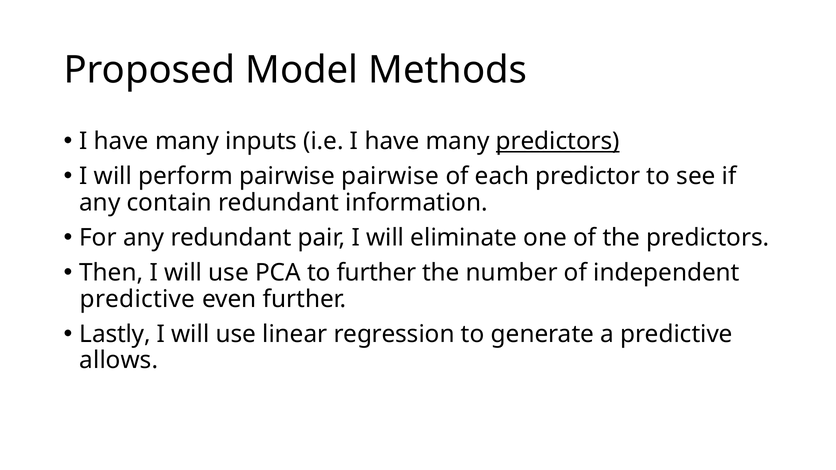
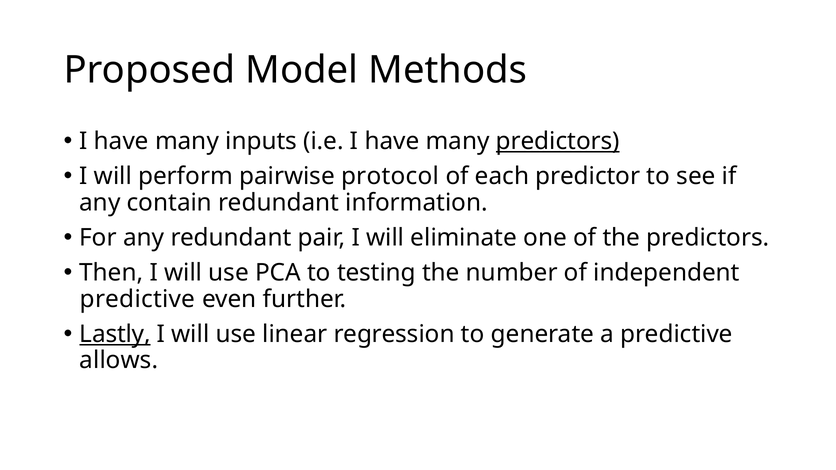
pairwise pairwise: pairwise -> protocol (390, 176)
to further: further -> testing (376, 273)
Lastly underline: none -> present (115, 334)
